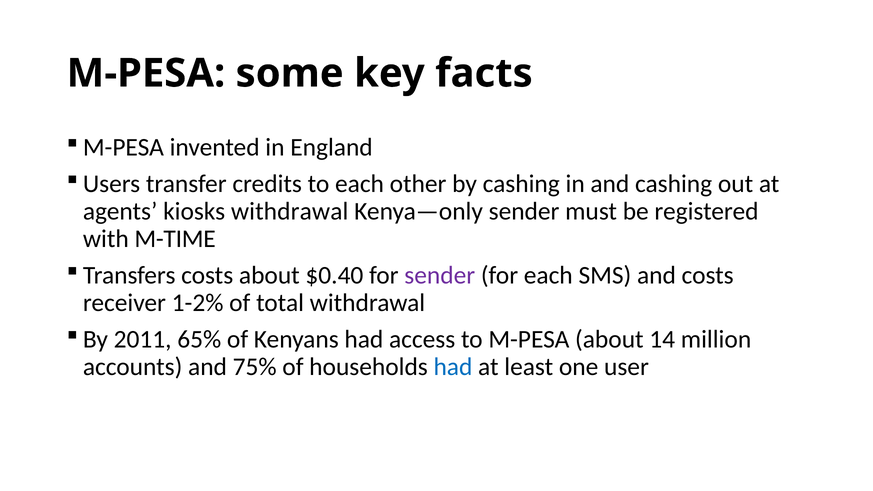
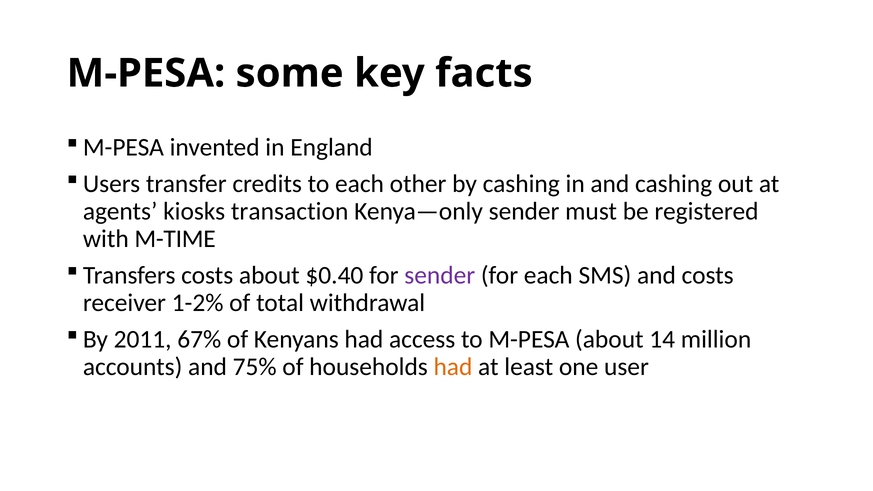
kiosks withdrawal: withdrawal -> transaction (290, 212)
65%: 65% -> 67% (199, 340)
had colour: blue -> orange (453, 367)
